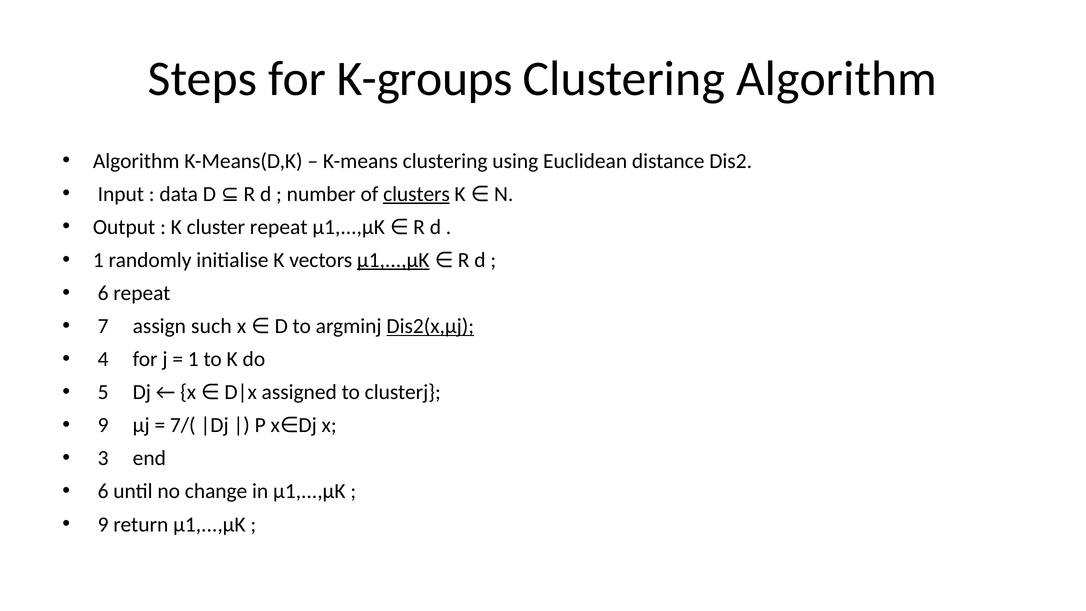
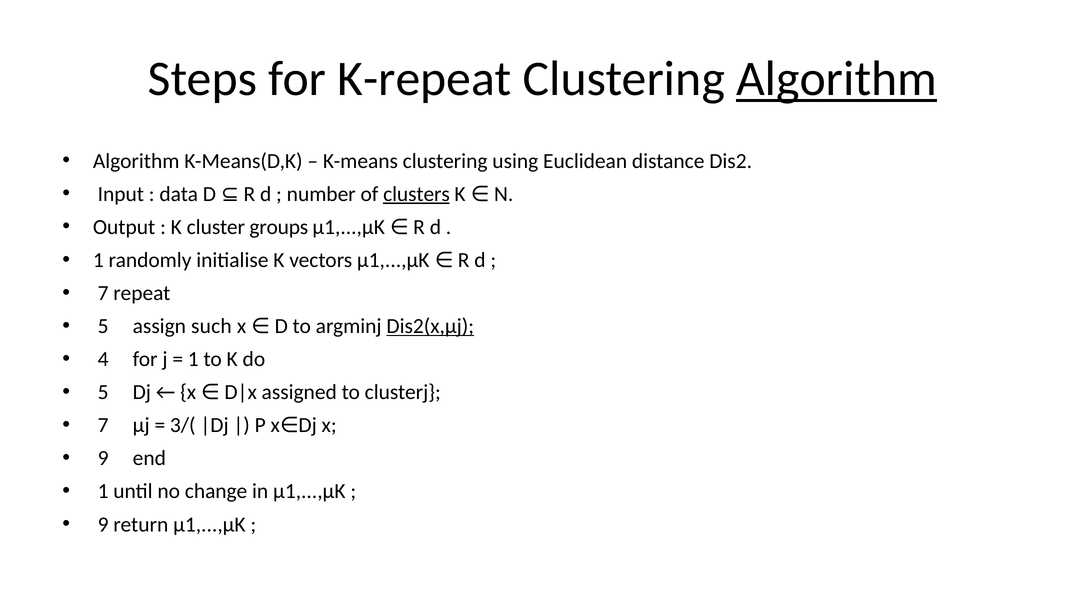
K-groups: K-groups -> K-repeat (424, 79)
Algorithm underline: none -> present (837, 79)
cluster repeat: repeat -> groups (279, 227)
µ1,...,µK underline: present -> none (393, 260)
6: 6 -> 7 (103, 293)
7: 7 -> 5 (103, 326)
9: 9 -> 7 (103, 425)
7/(: 7/( -> 3/( (183, 425)
3: 3 -> 9 (103, 458)
6: 6 -> 1 (103, 491)
